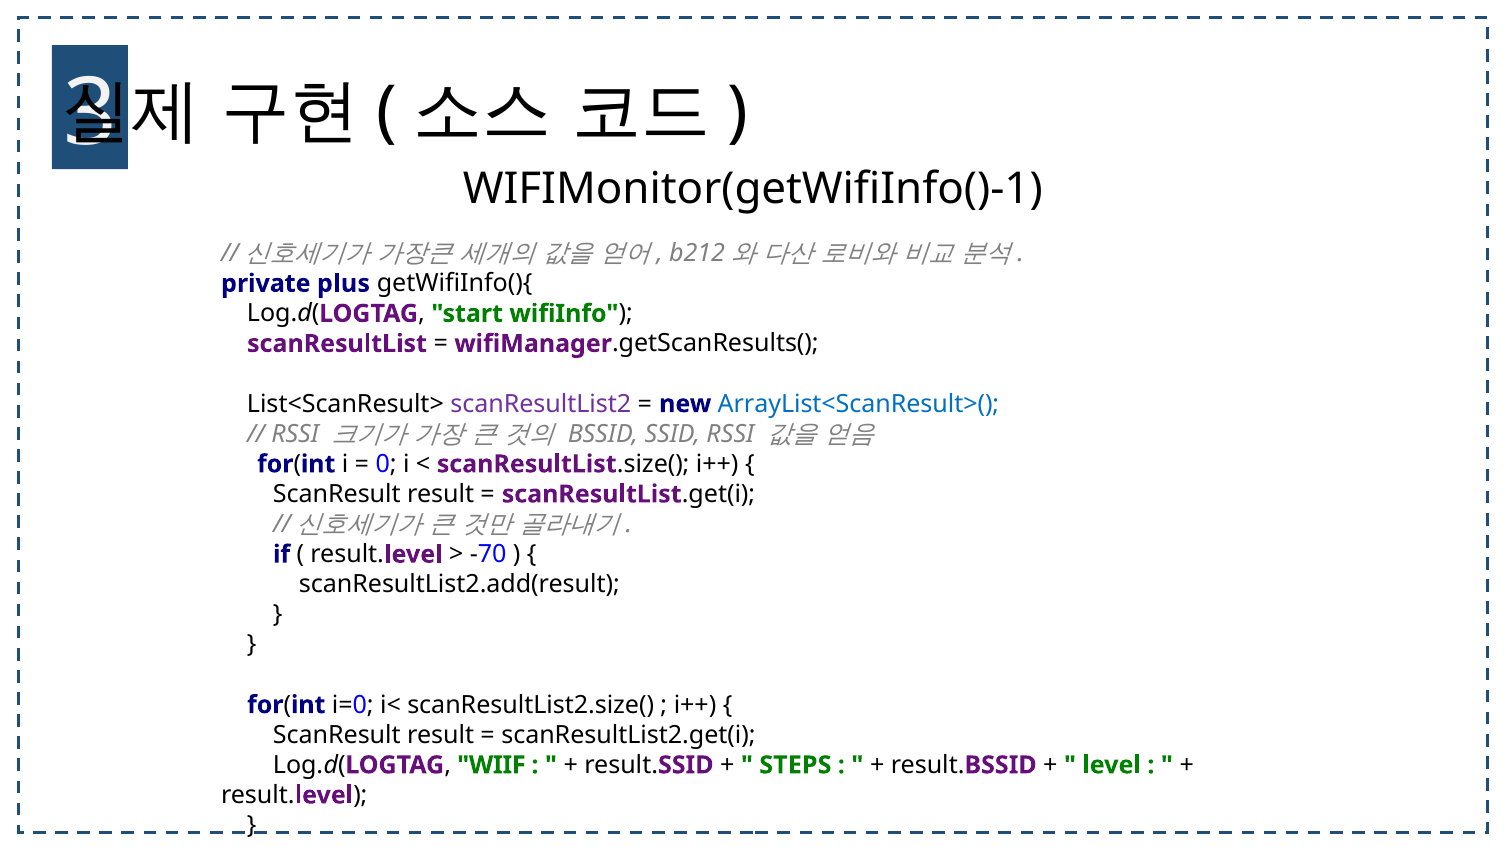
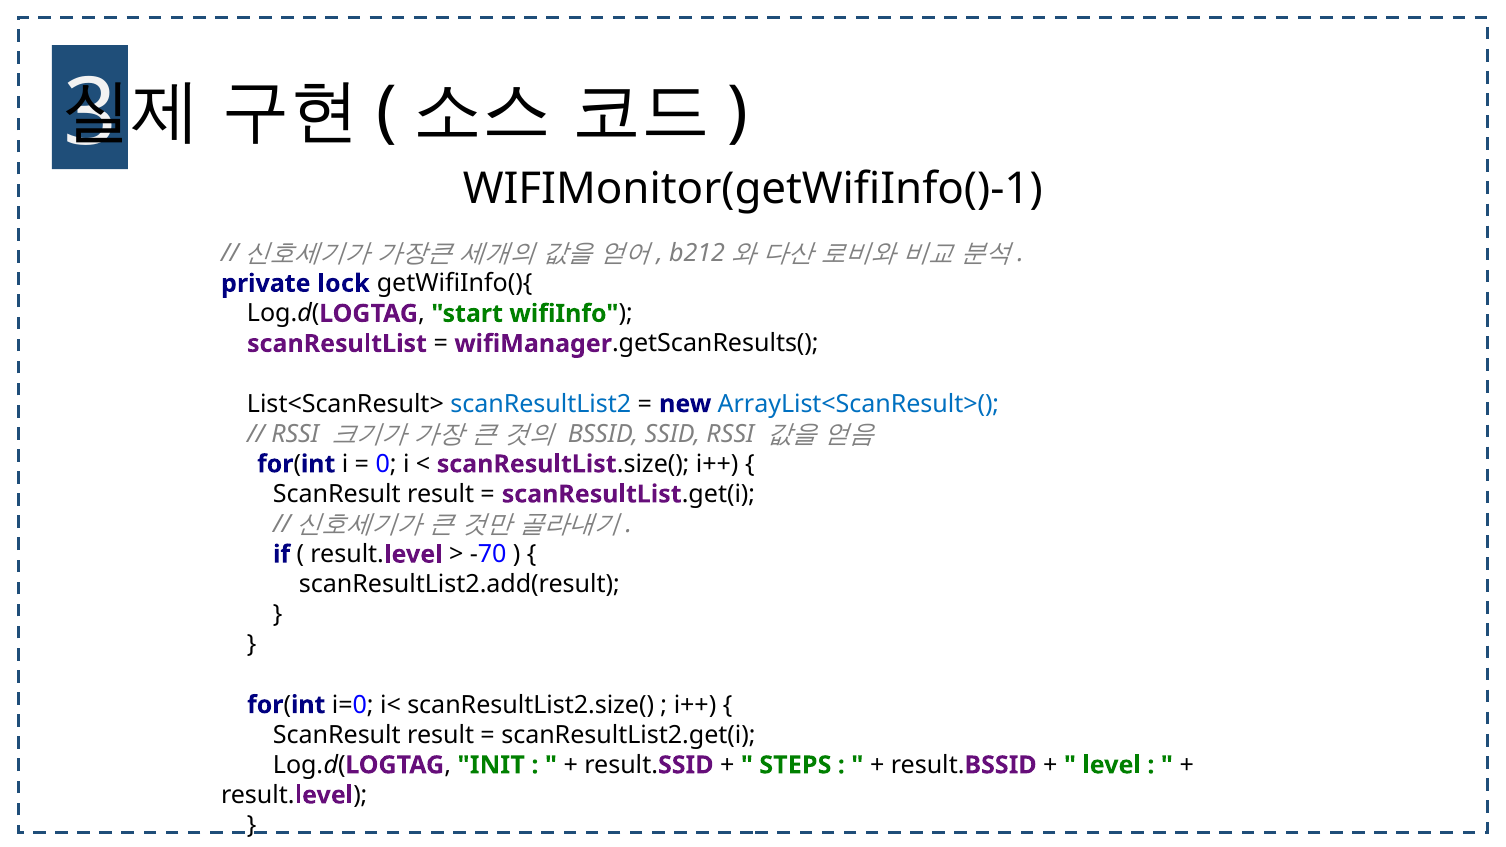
plus: plus -> lock (343, 284)
scanResultList2 colour: purple -> blue (541, 404)
WIIF: WIIF -> INIT (491, 765)
